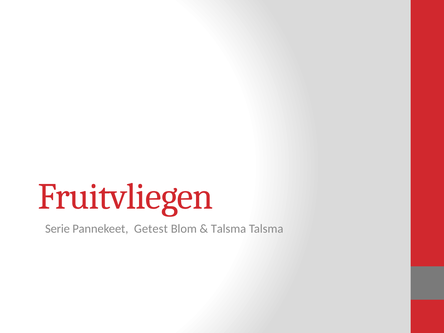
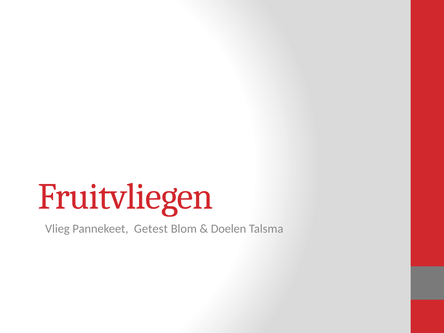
Serie: Serie -> Vlieg (57, 229)
Talsma: Talsma -> Doelen (229, 229)
